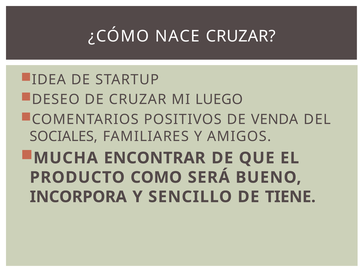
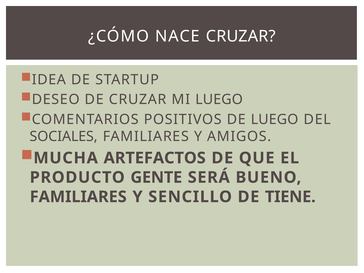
DE VENDA: VENDA -> LUEGO (275, 119)
ENCONTRAR: ENCONTRAR -> ARTEFACTOS (155, 158)
COMO: COMO -> GENTE (156, 177)
INCORPORA: INCORPORA -> FAMILIARES (78, 197)
